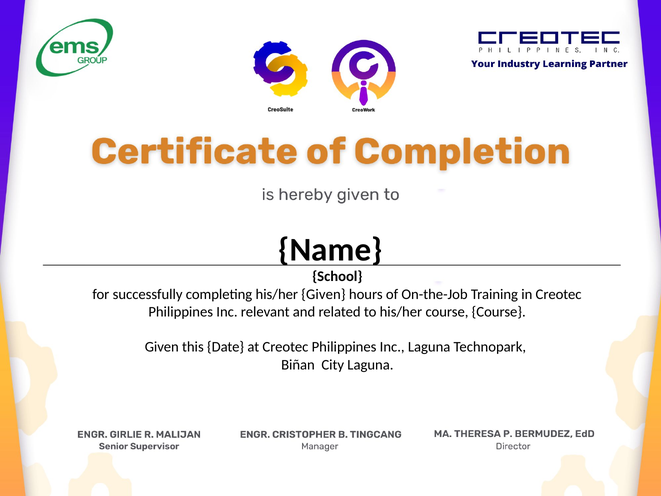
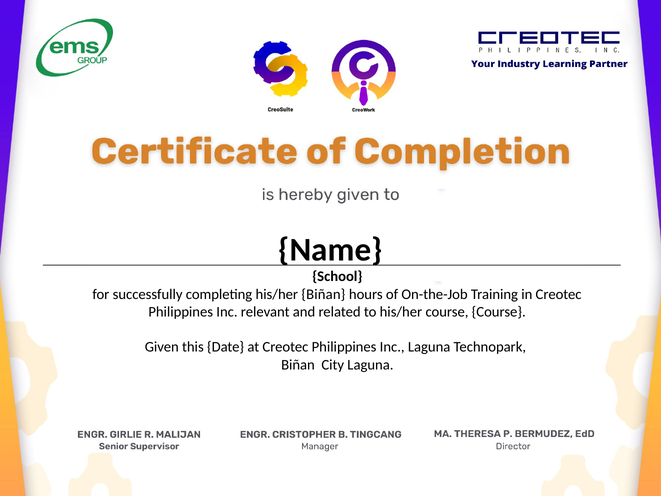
his/her Given: Given -> Biñan (323, 294)
